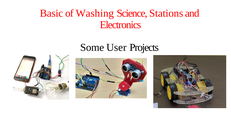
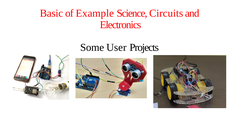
Washing: Washing -> Example (95, 13)
Stations: Stations -> Circuits (166, 13)
